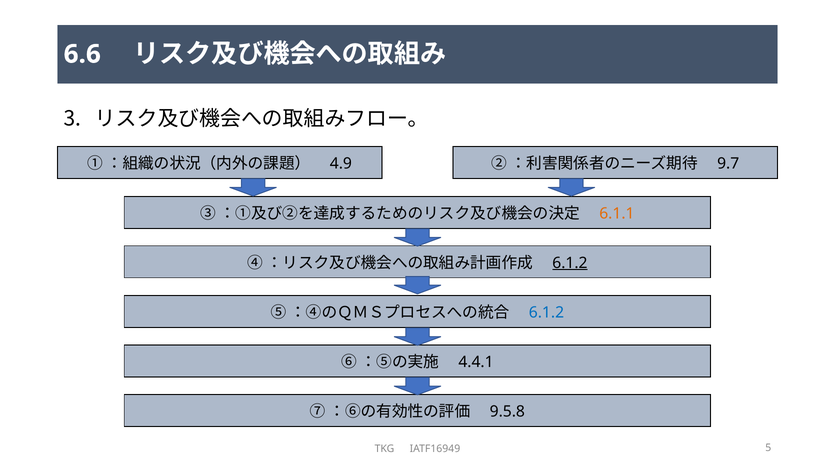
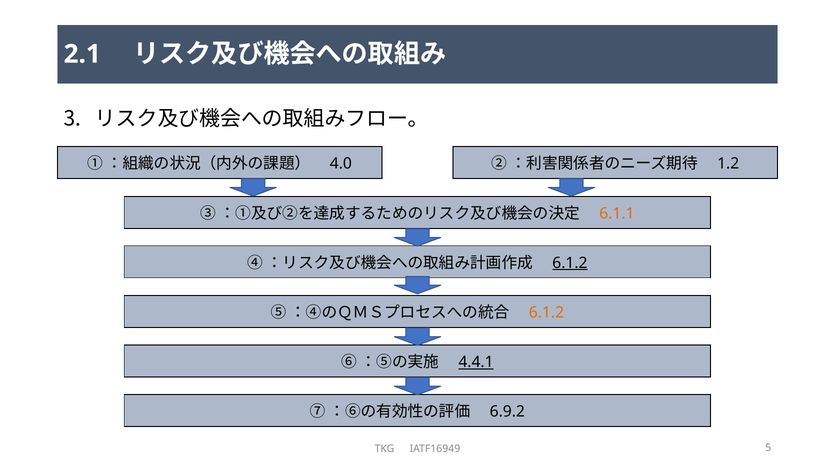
6.6: 6.6 -> 2.1 (82, 54)
4.9: 4.9 -> 4.0 (341, 164)
9.7: 9.7 -> 1.2 (728, 164)
6.1.2 colour: blue -> orange (546, 312)
4.4.1 underline: none -> present (476, 362)
9.5.8: 9.5.8 -> 6.9.2 (507, 411)
